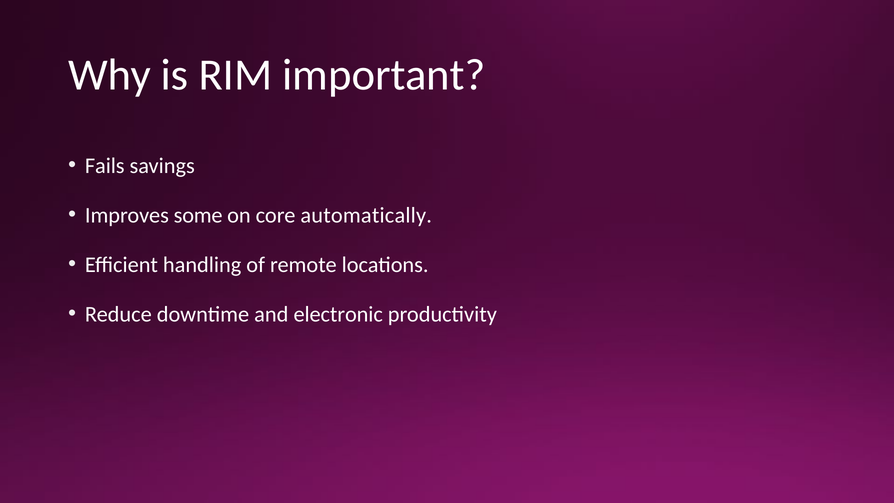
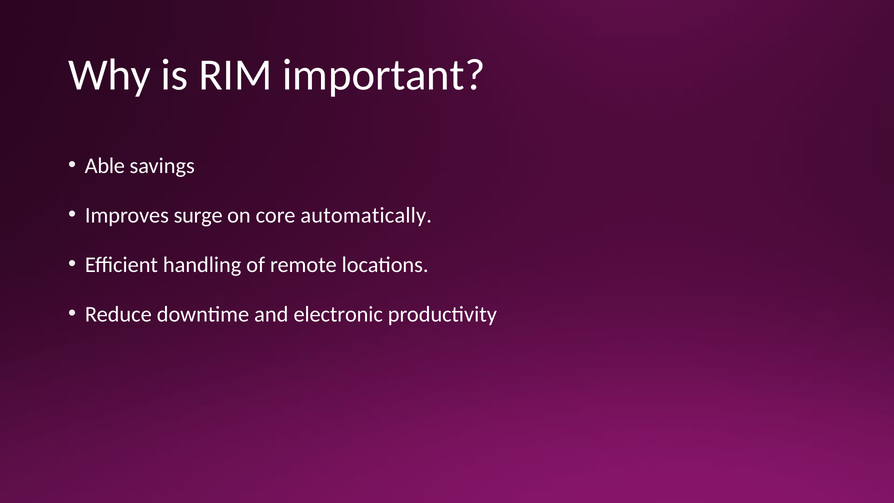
Fails: Fails -> Able (105, 166)
some: some -> surge (198, 215)
